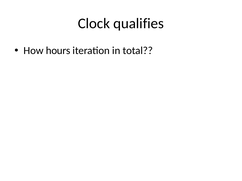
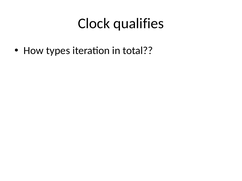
hours: hours -> types (58, 51)
